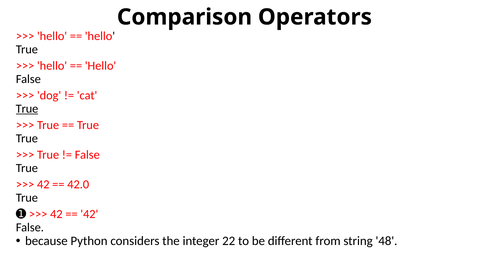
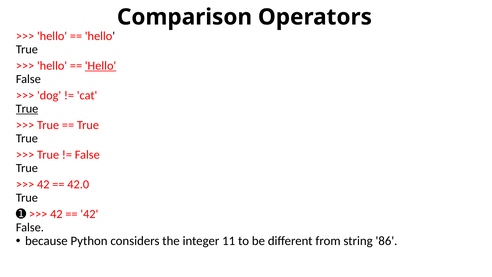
Hello underline: none -> present (101, 66)
22: 22 -> 11 (229, 241)
48: 48 -> 86 (386, 241)
